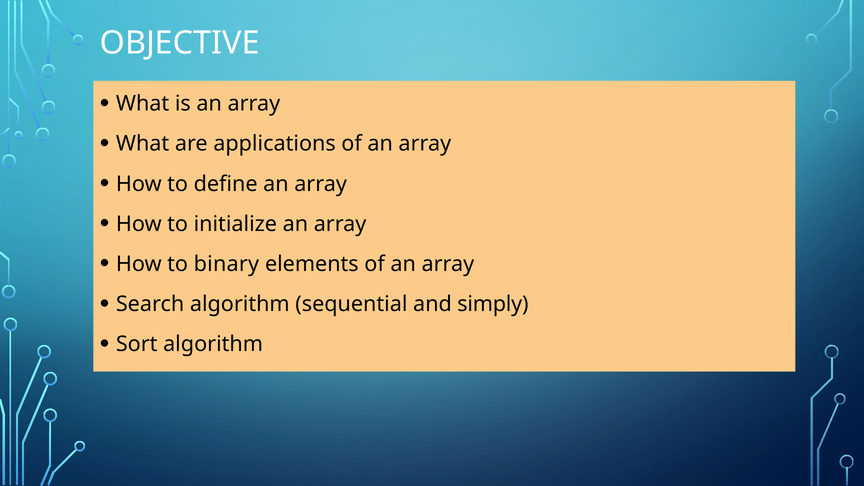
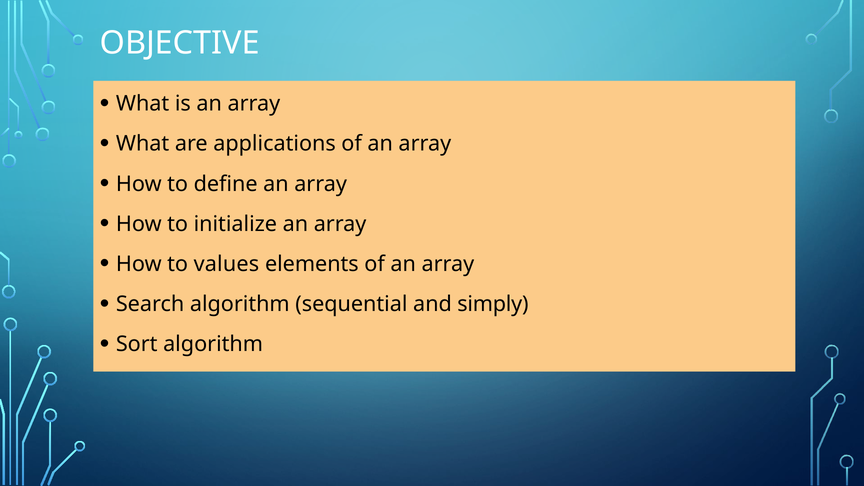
binary: binary -> values (226, 264)
